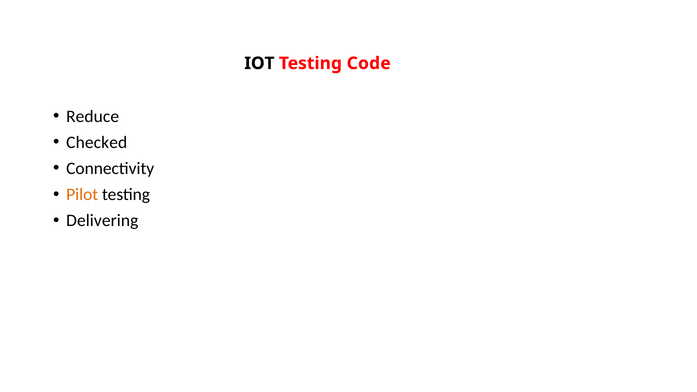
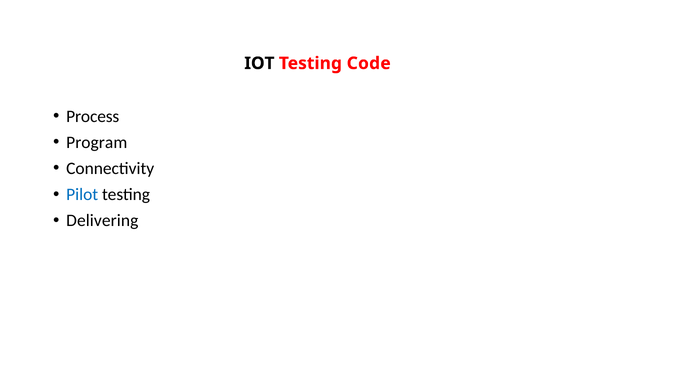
Reduce: Reduce -> Process (93, 116)
Checked: Checked -> Program (97, 142)
Pilot colour: orange -> blue (82, 195)
